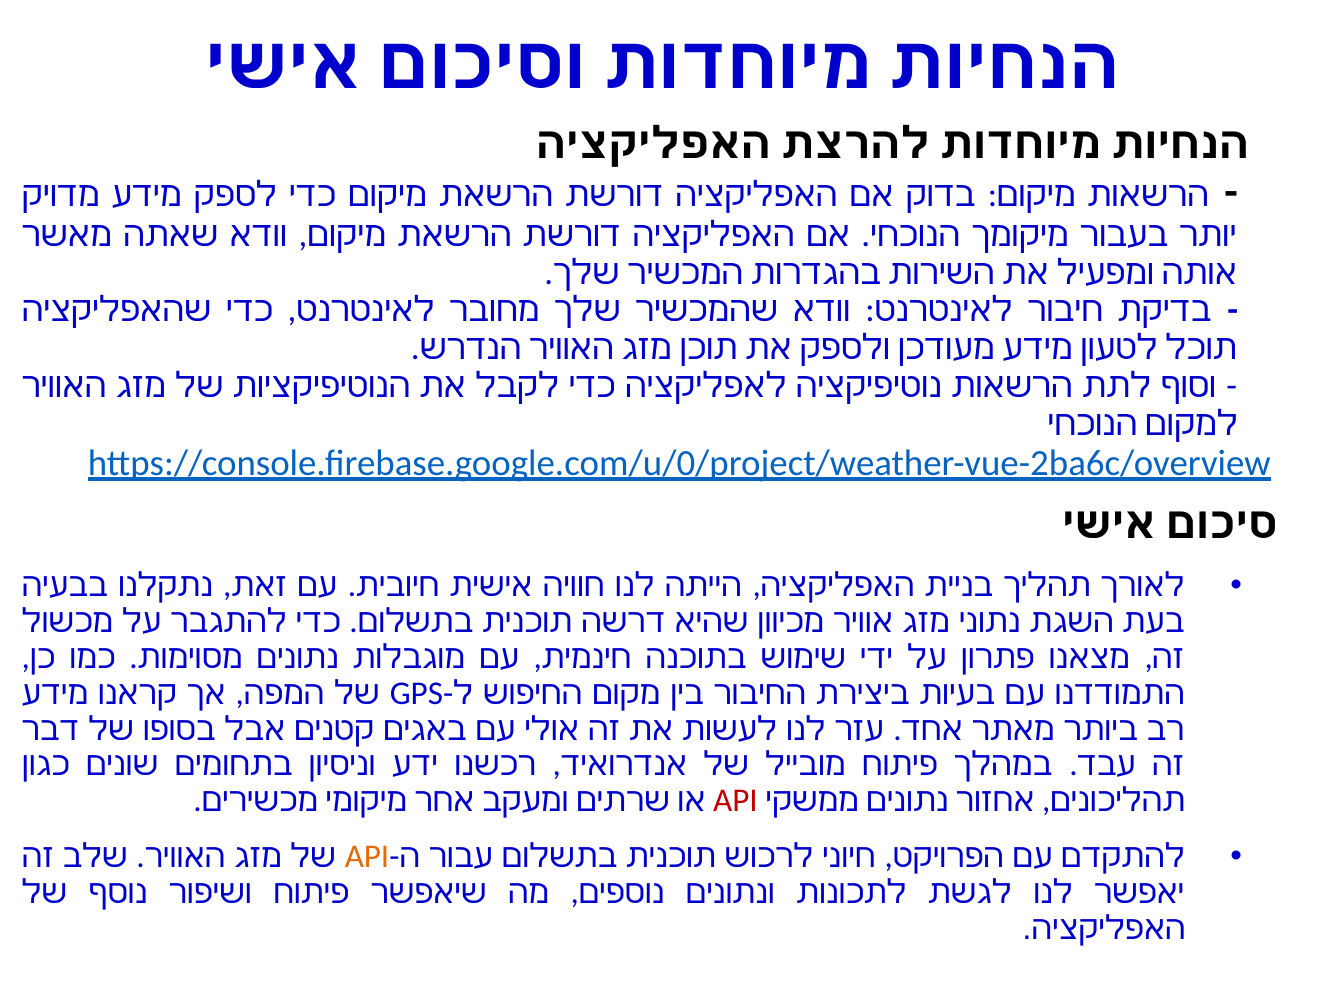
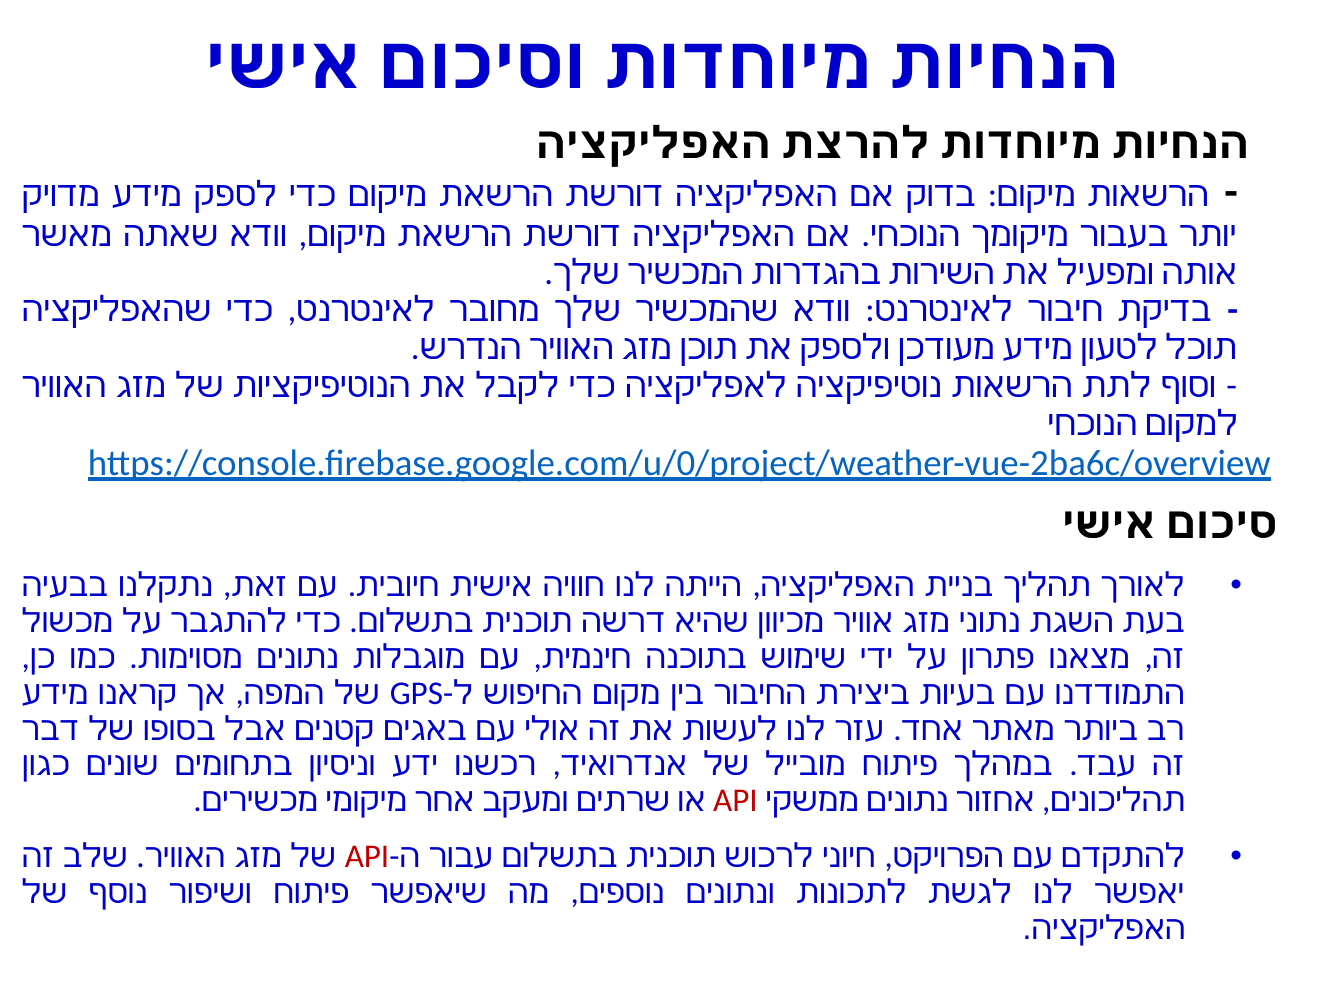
API colour: orange -> red (367, 856)
